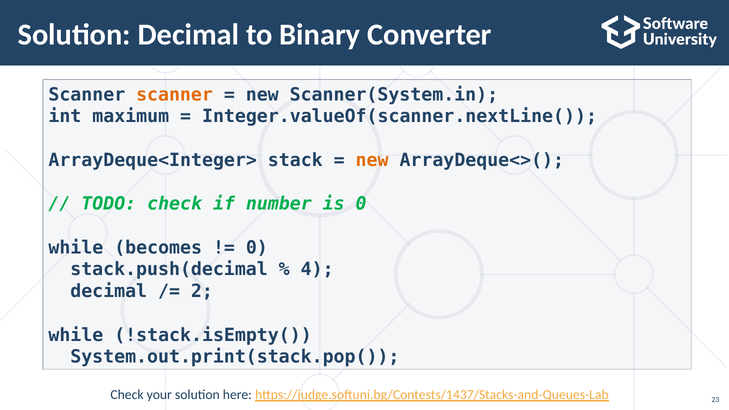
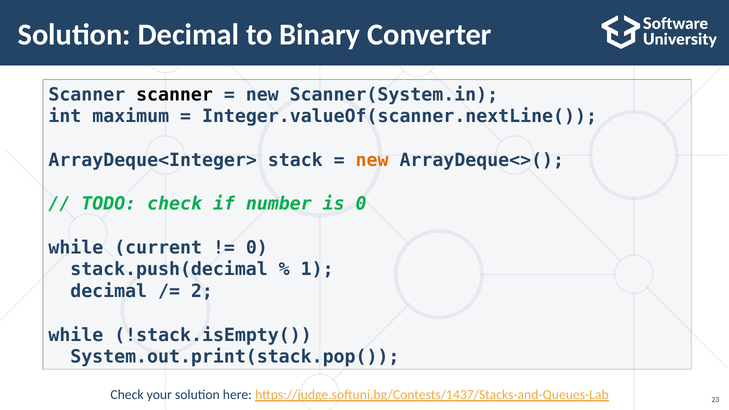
scanner colour: orange -> black (175, 95)
becomes: becomes -> current (158, 248)
4: 4 -> 1 (317, 269)
